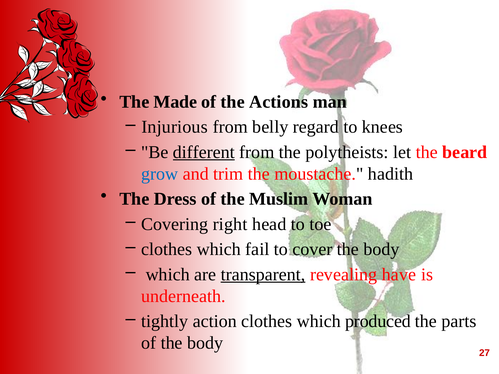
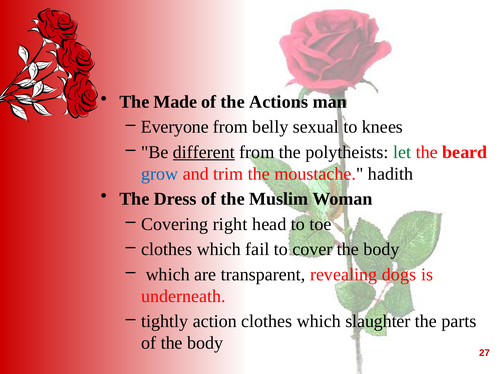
Injurious: Injurious -> Everyone (175, 127)
regard: regard -> sexual (316, 127)
let colour: black -> green (402, 152)
transparent underline: present -> none (263, 275)
have: have -> dogs (399, 275)
produced: produced -> slaughter (378, 322)
